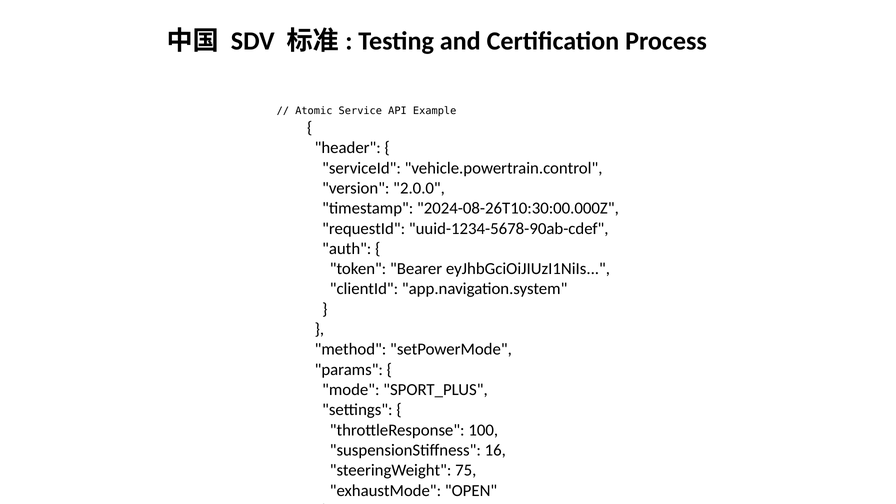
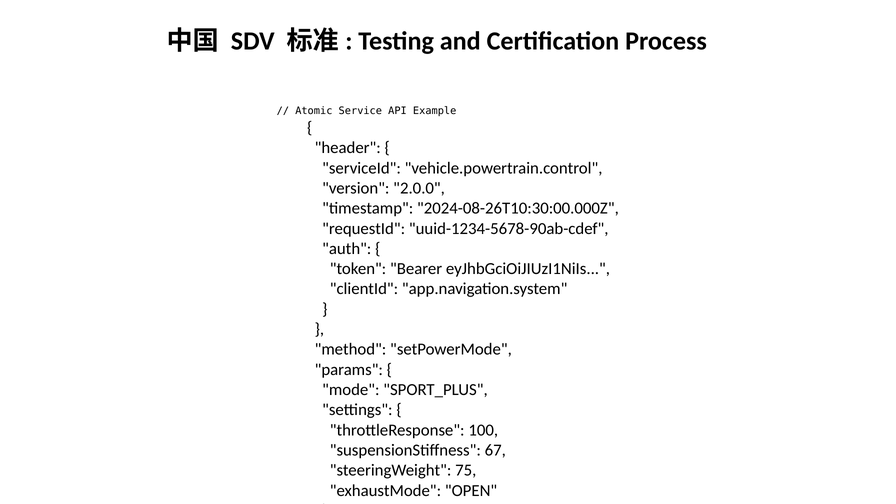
16: 16 -> 67 (495, 450)
